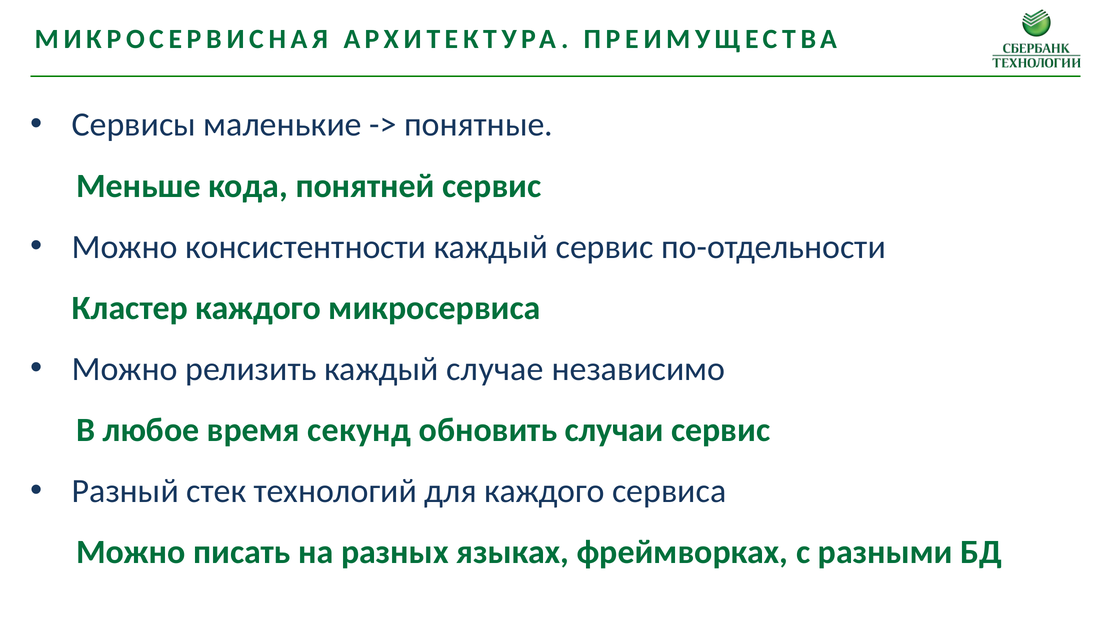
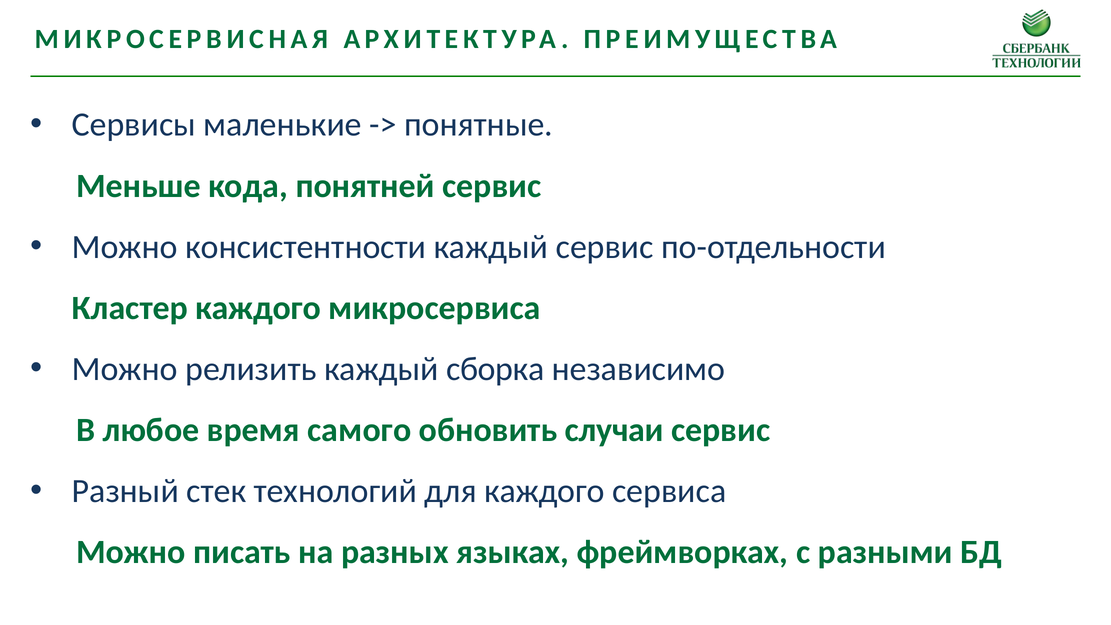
случае: случае -> сборка (495, 369)
секунд: секунд -> самого (359, 430)
